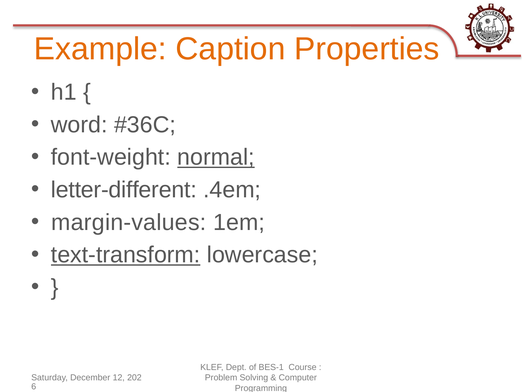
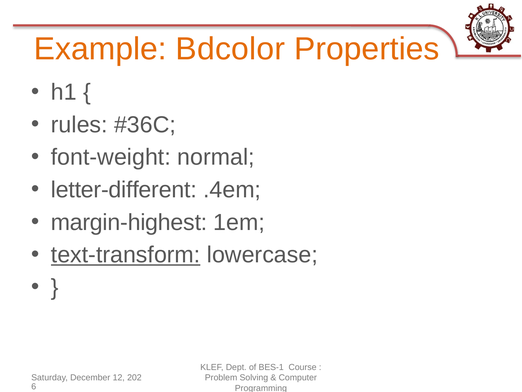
Caption: Caption -> Bdcolor (230, 49)
word: word -> rules (79, 125)
normal underline: present -> none (216, 157)
margin-values: margin-values -> margin-highest (129, 222)
